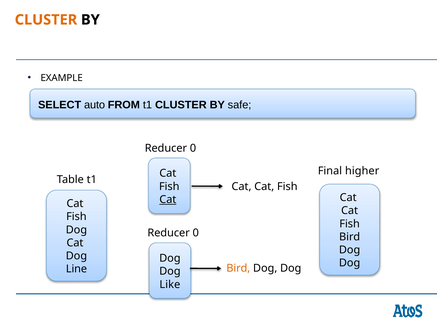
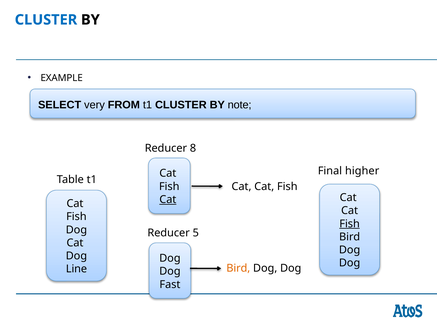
CLUSTER colour: orange -> blue (46, 20)
auto: auto -> very (94, 105)
safe: safe -> note (240, 105)
0: 0 -> 8 (193, 149)
Fish underline: none -> present (350, 224)
0: 0 -> 5 (196, 233)
Like: Like -> Fast (170, 285)
